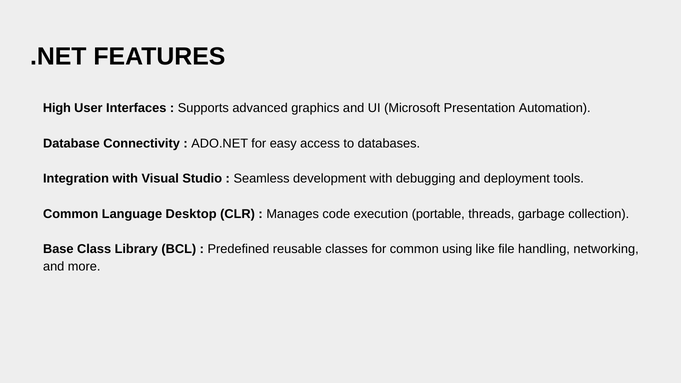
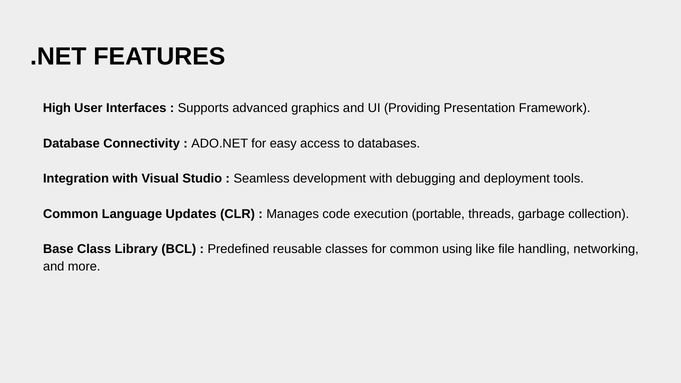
Microsoft: Microsoft -> Providing (412, 108)
Automation: Automation -> Framework (555, 108)
Desktop: Desktop -> Updates (191, 214)
